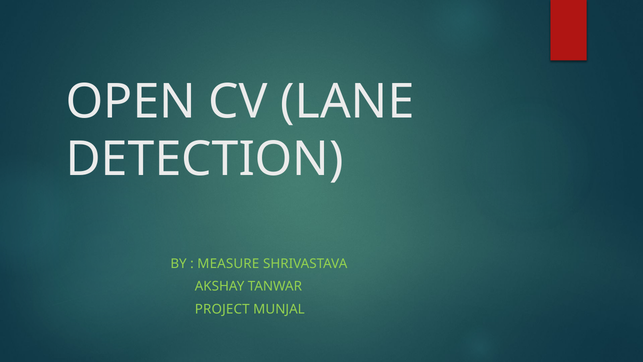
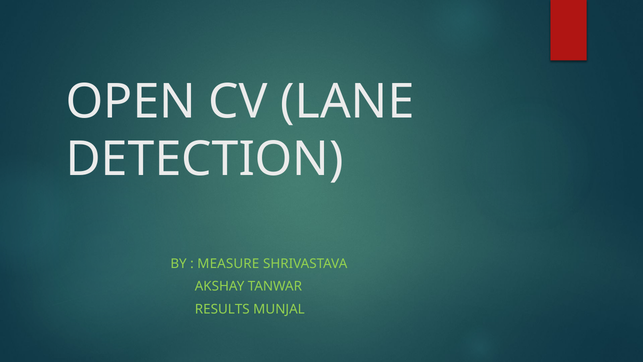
PROJECT: PROJECT -> RESULTS (222, 309)
